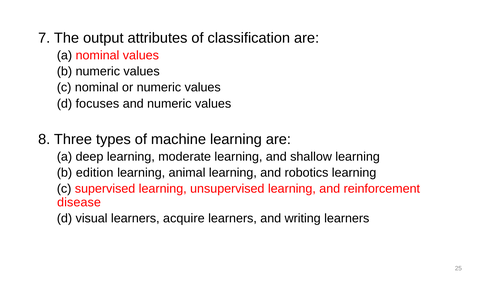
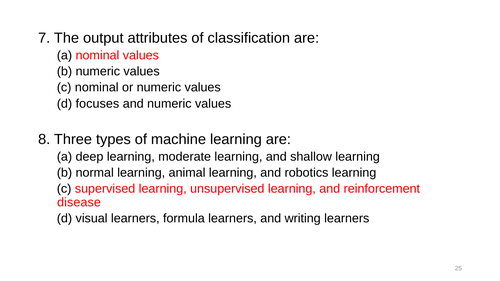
edition: edition -> normal (95, 173)
acquire: acquire -> formula (184, 219)
